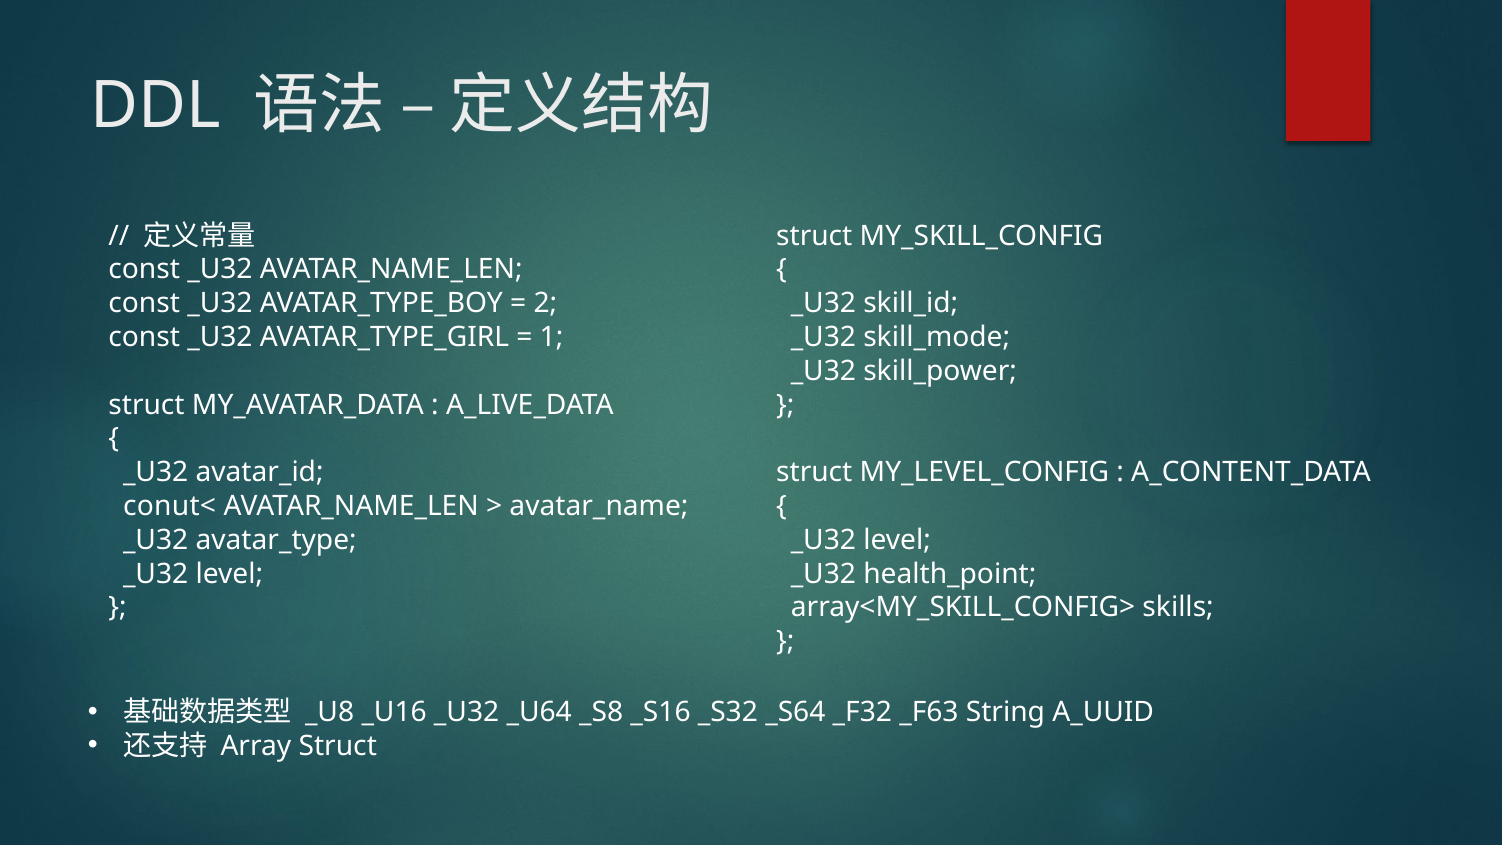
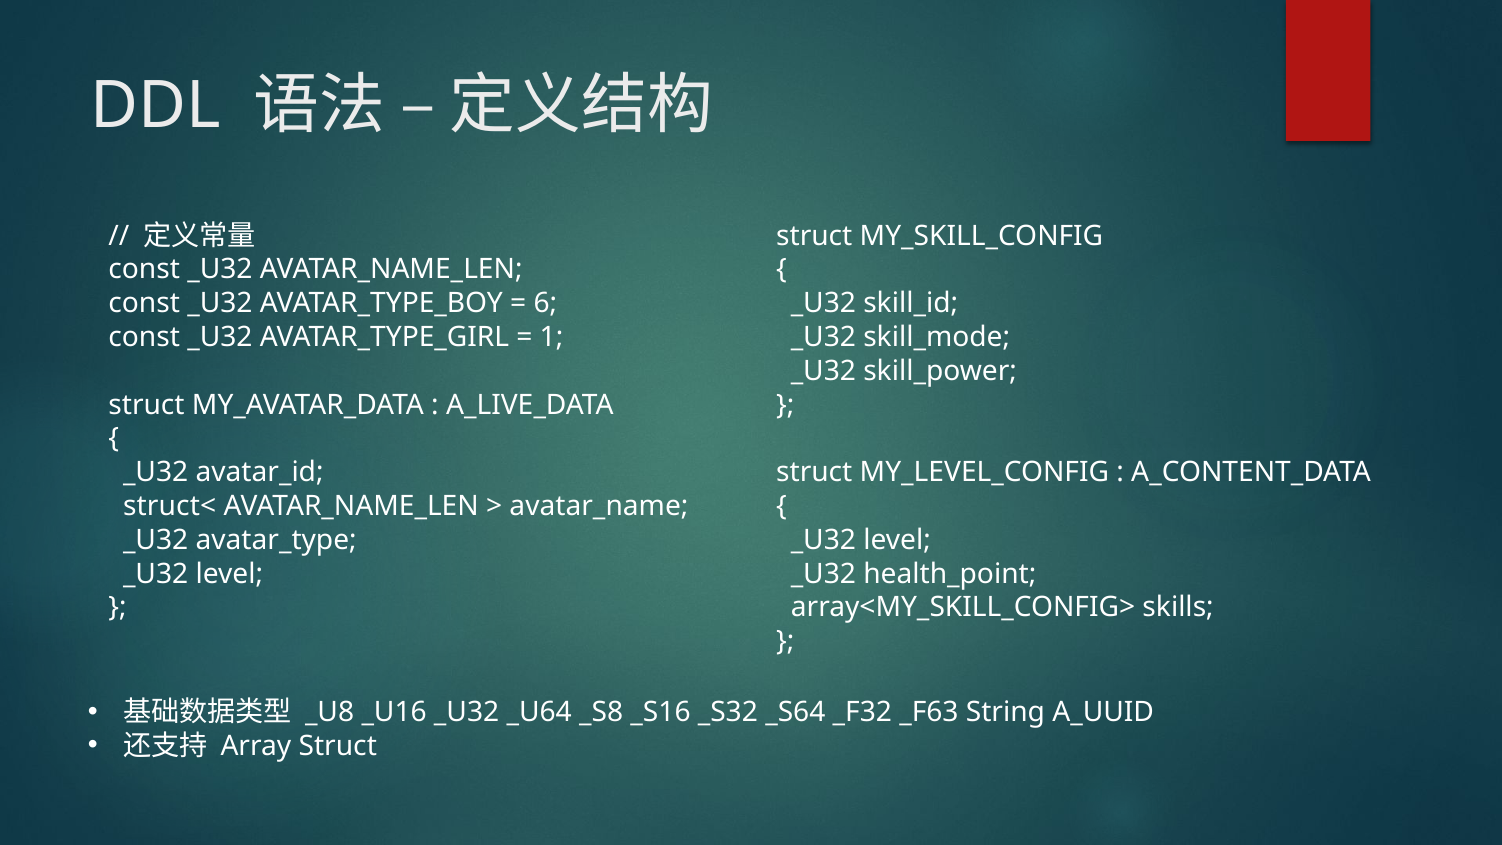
2: 2 -> 6 (545, 303)
conut<: conut< -> struct< (170, 506)
